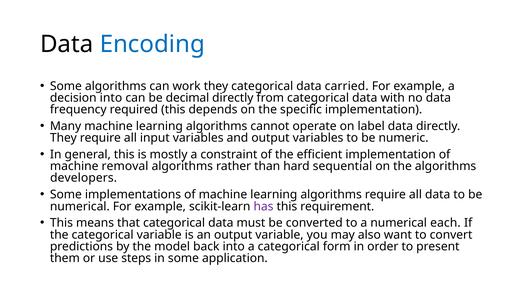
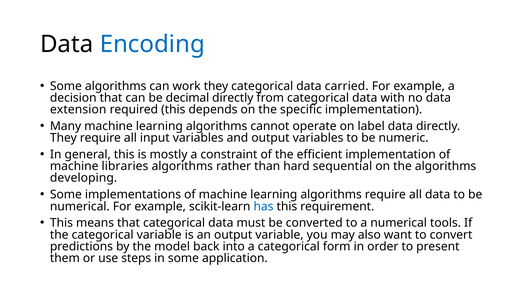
decision into: into -> that (111, 98)
frequency: frequency -> extension (78, 110)
removal: removal -> libraries (125, 166)
developers: developers -> developing (84, 178)
has colour: purple -> blue (263, 206)
each: each -> tools (445, 223)
